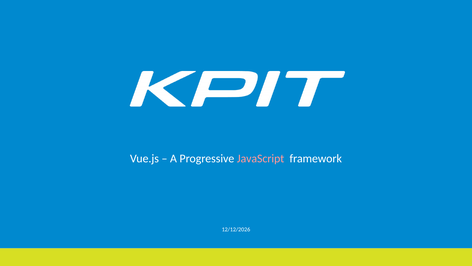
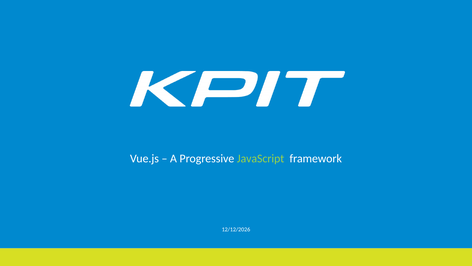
JavaScript colour: pink -> light green (261, 158)
